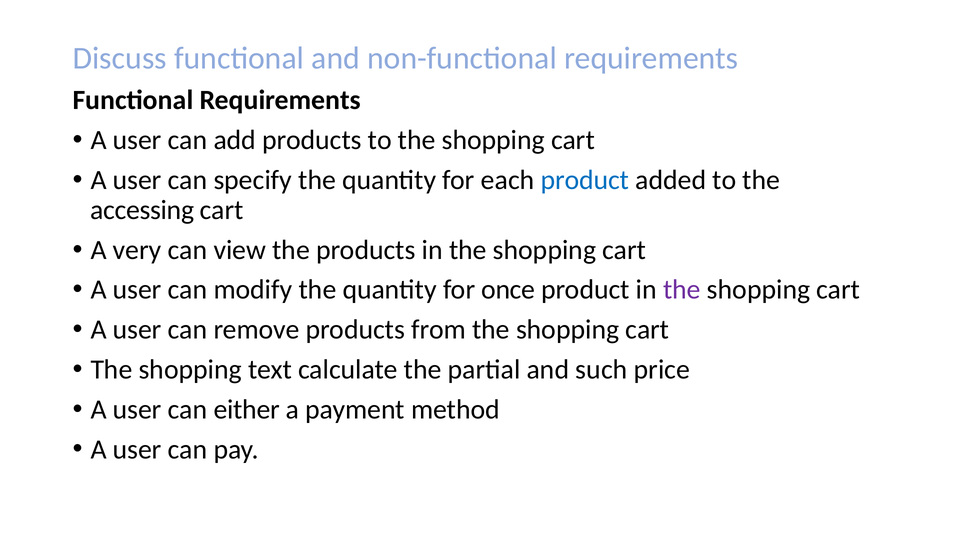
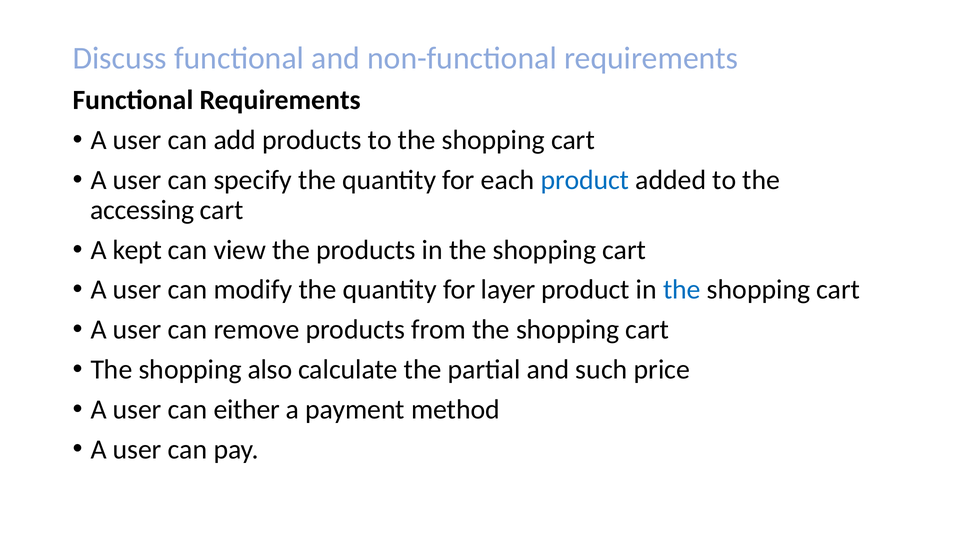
very: very -> kept (137, 250)
once: once -> layer (508, 290)
the colour: purple -> blue (682, 290)
text: text -> also (270, 370)
